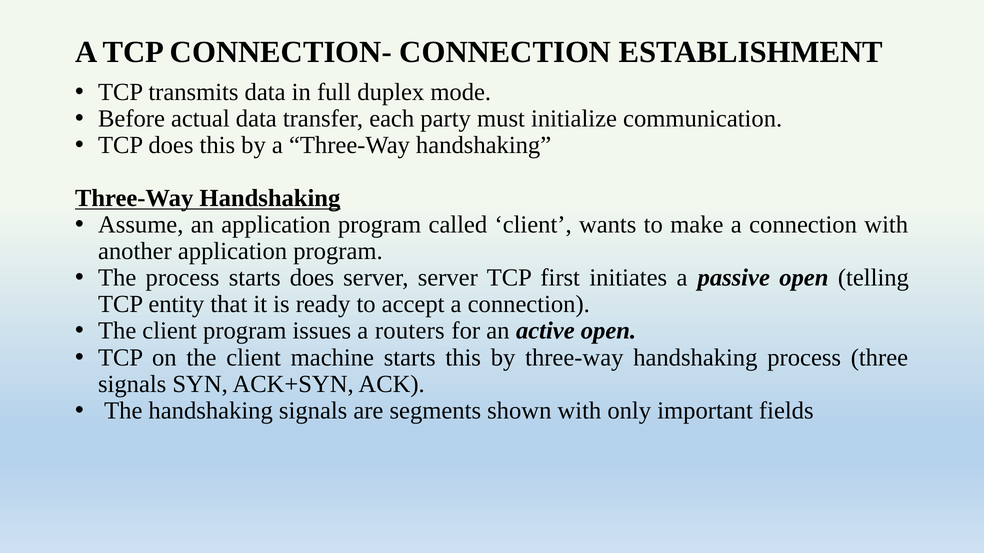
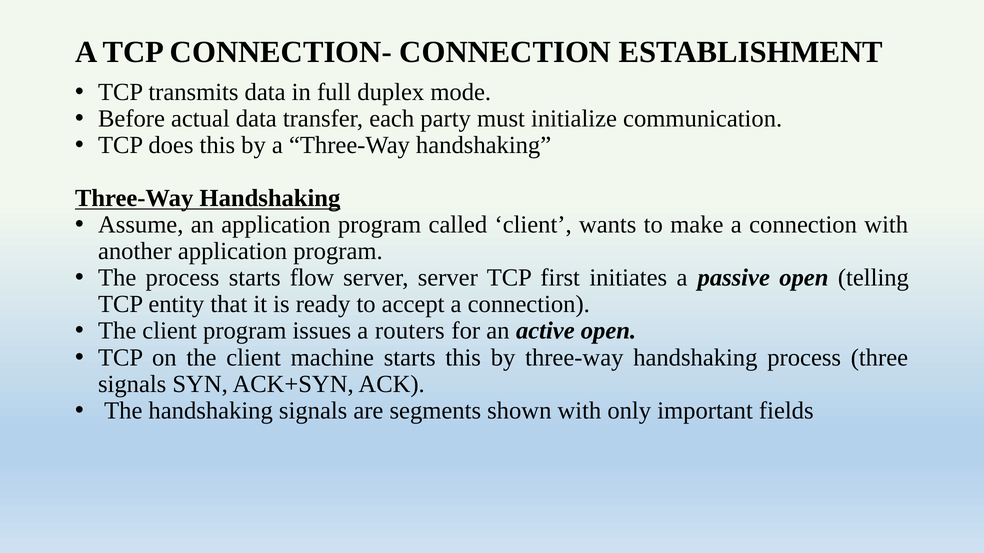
starts does: does -> flow (312, 278)
